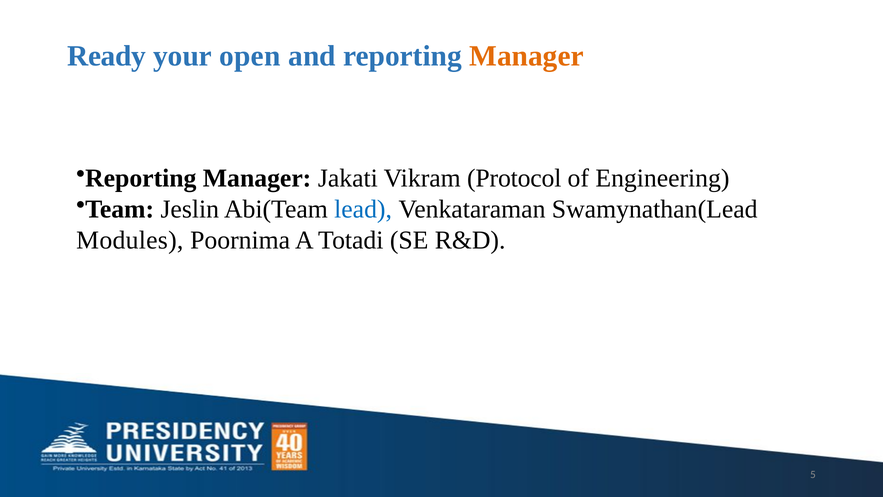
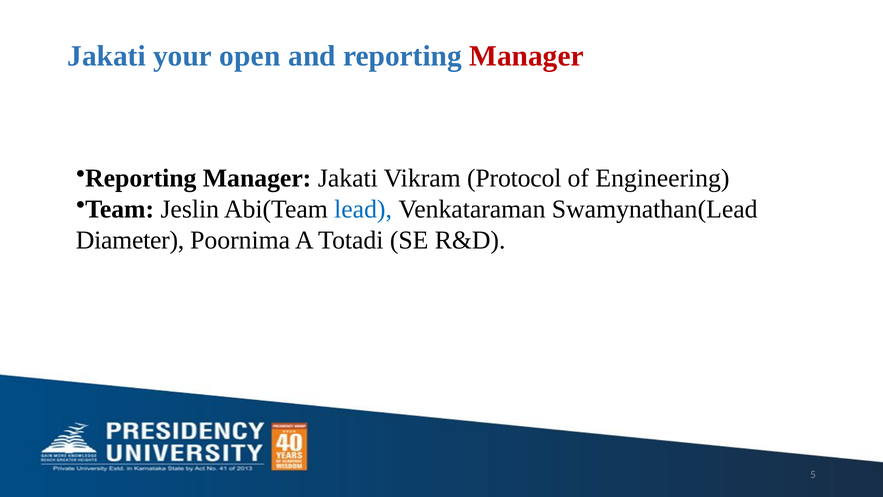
Ready: Ready -> Jakati (107, 56)
Manager colour: orange -> red (527, 56)
Modules: Modules -> Diameter (130, 240)
